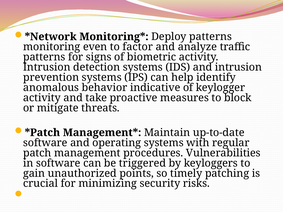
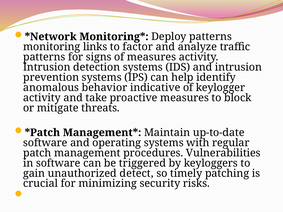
even: even -> links (95, 47)
of biometric: biometric -> measures (152, 57)
points: points -> detect (137, 174)
